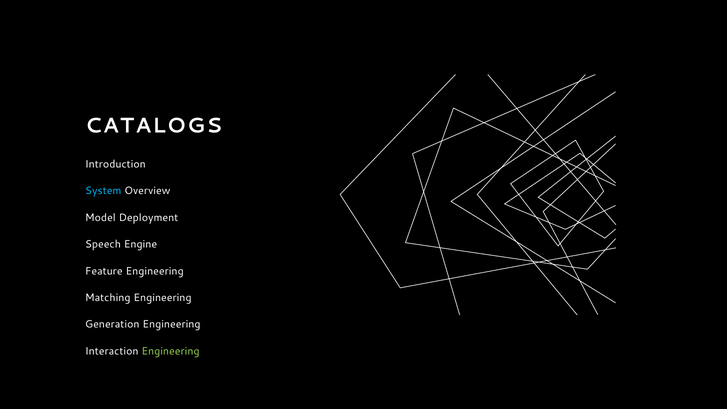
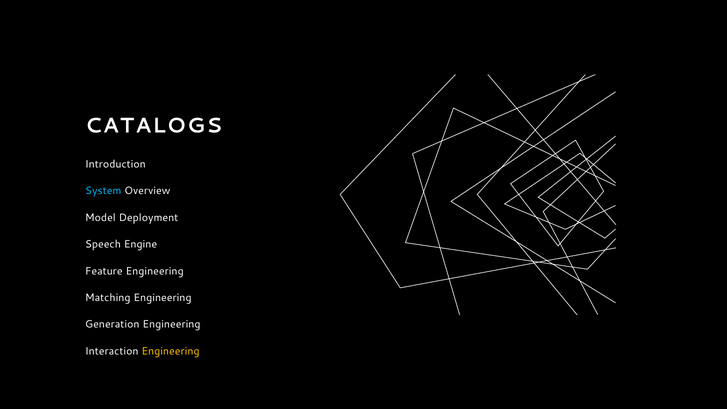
Engineering colour: light green -> yellow (171, 351)
